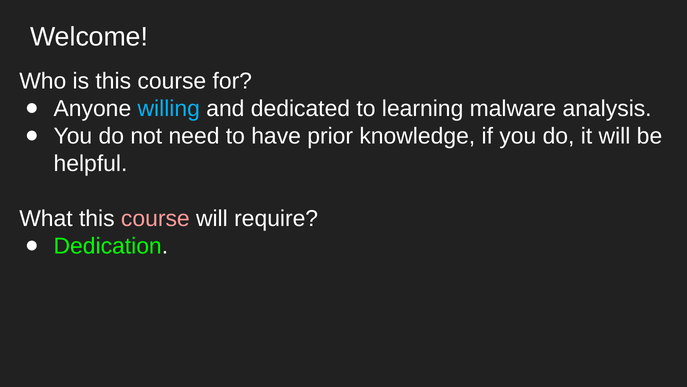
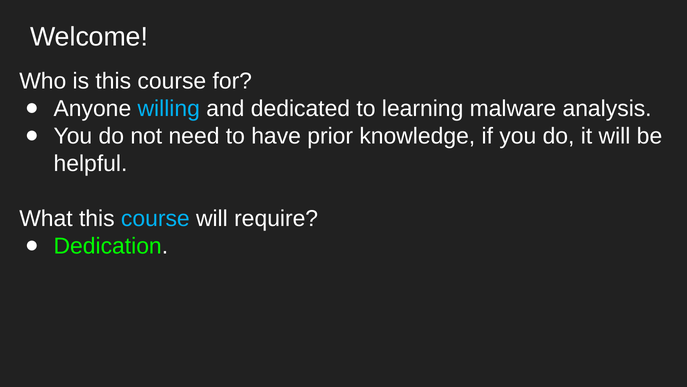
course colour: pink -> light blue (155, 218)
